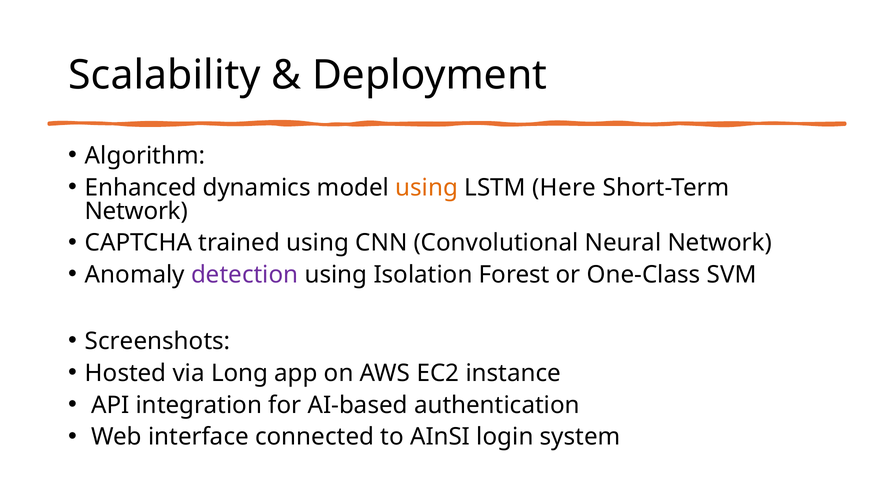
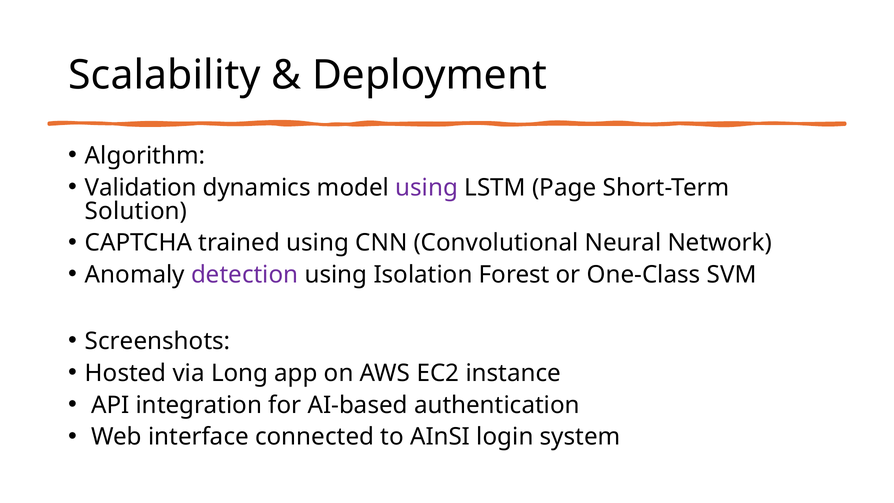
Enhanced: Enhanced -> Validation (141, 188)
using colour: orange -> purple (427, 188)
Here: Here -> Page (564, 188)
Network: Network -> Solution (136, 211)
